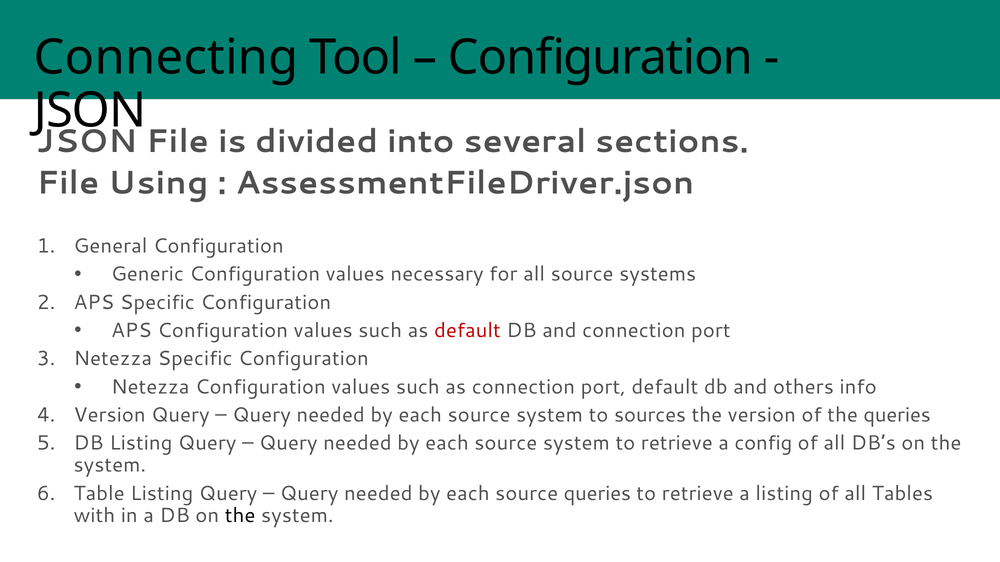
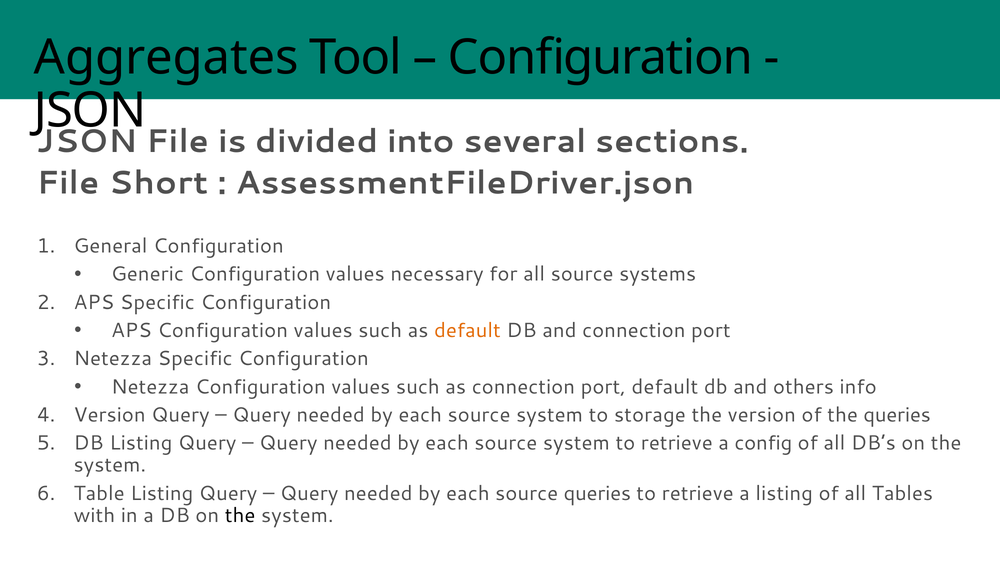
Connecting: Connecting -> Aggregates (166, 58)
Using: Using -> Short (158, 183)
default colour: red -> orange (467, 331)
sources: sources -> storage (650, 415)
